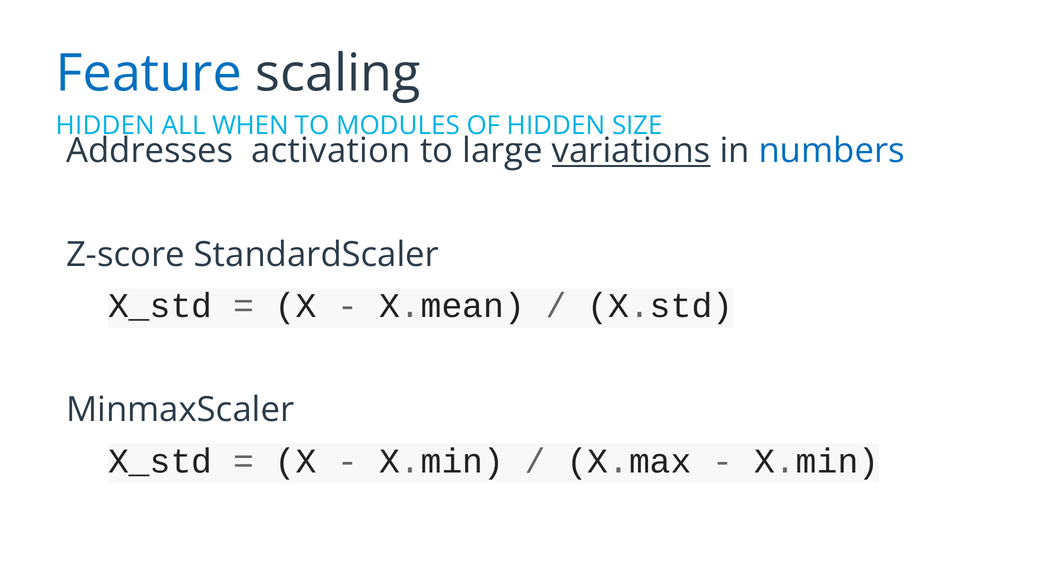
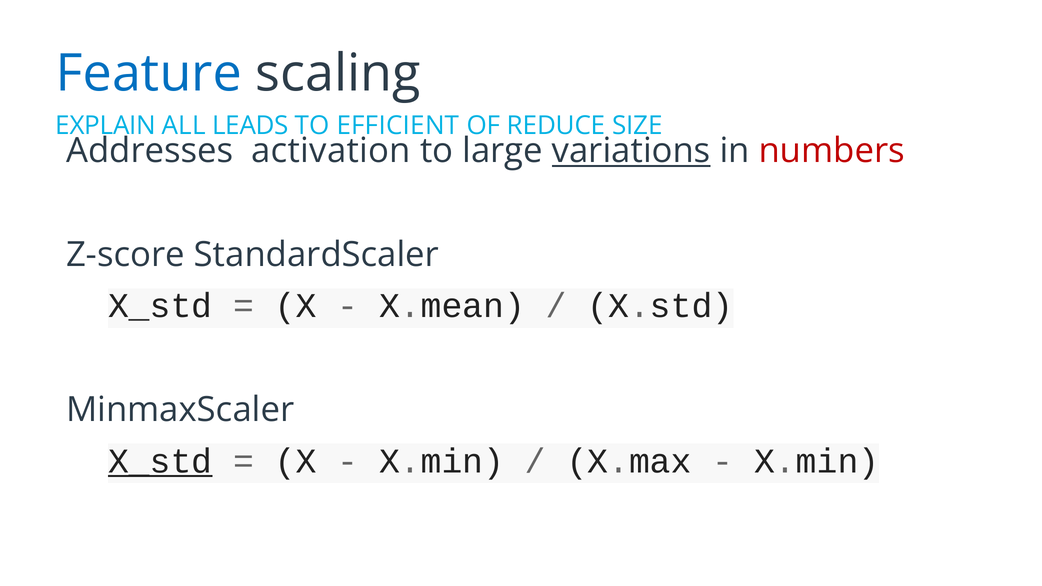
HIDDEN: HIDDEN -> EXPLAIN (106, 126)
WHEN: WHEN -> LEADS (250, 126)
MODULES: MODULES -> EFFICIENT (398, 126)
OF HIDDEN: HIDDEN -> REDUCE (556, 126)
numbers colour: blue -> red (832, 151)
X_std underline: none -> present (160, 461)
